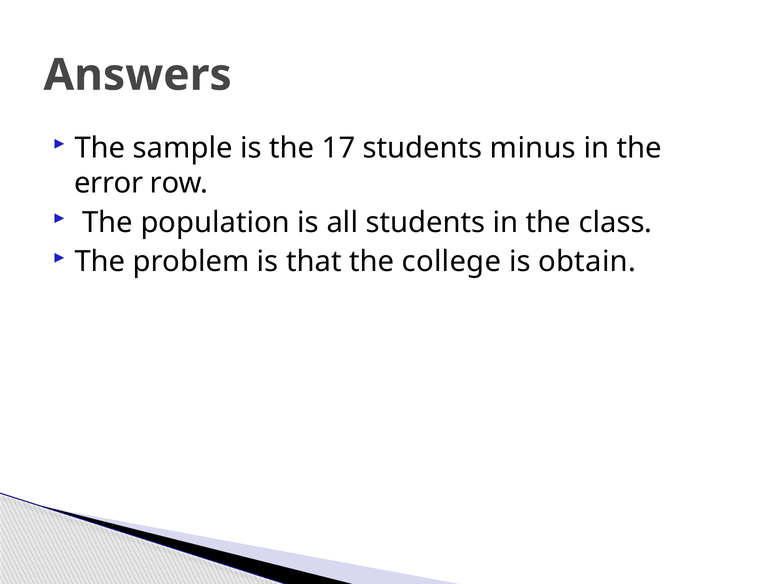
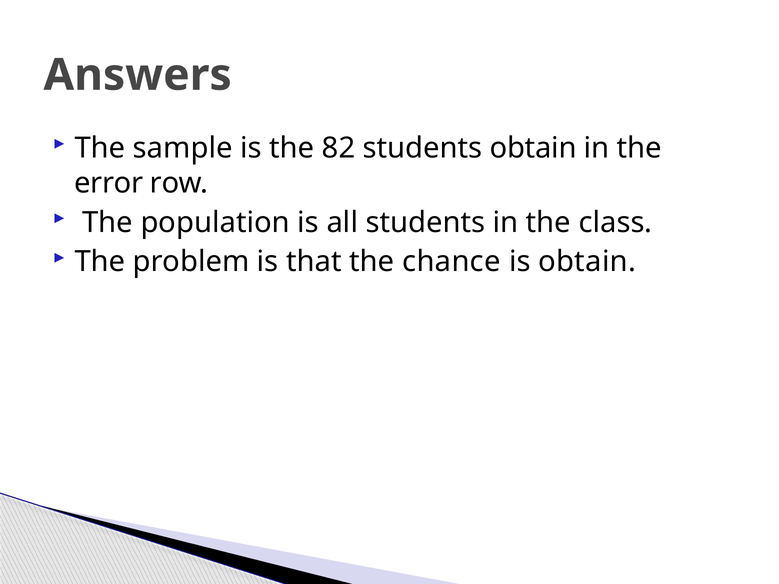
17: 17 -> 82 (339, 148)
students minus: minus -> obtain (533, 148)
college: college -> chance (452, 262)
